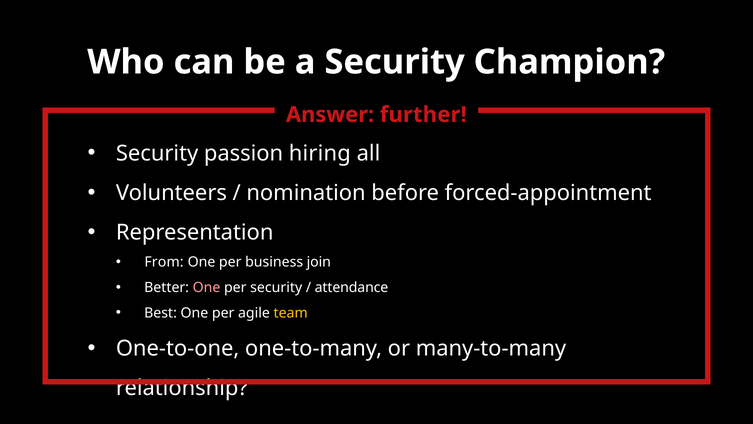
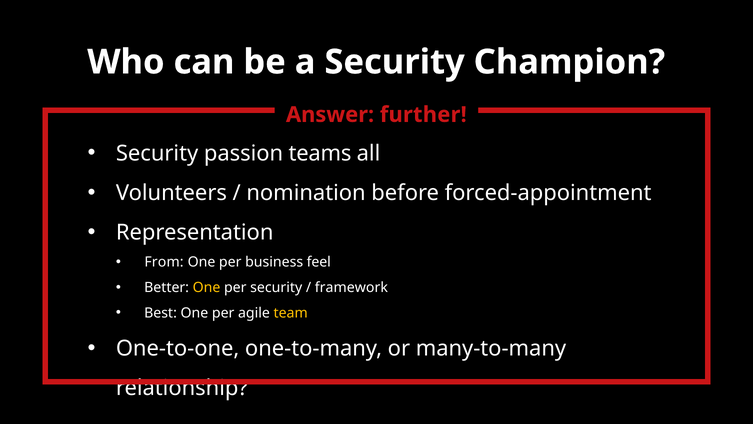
hiring: hiring -> teams (320, 153)
join: join -> feel (319, 262)
One colour: pink -> yellow (207, 287)
attendance: attendance -> framework (351, 287)
